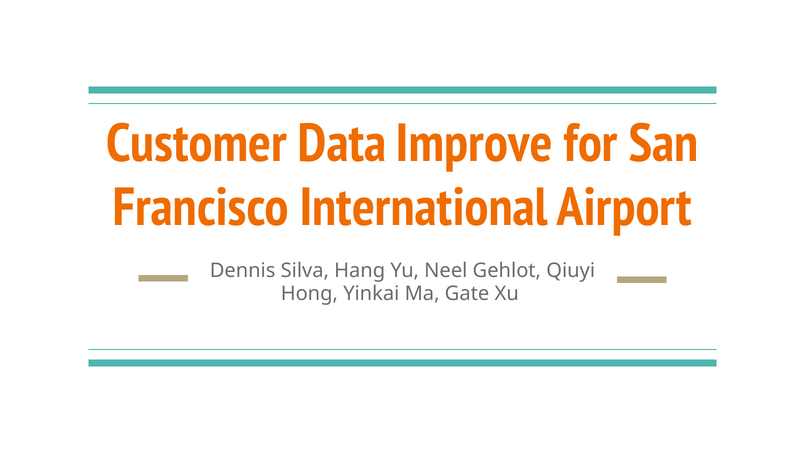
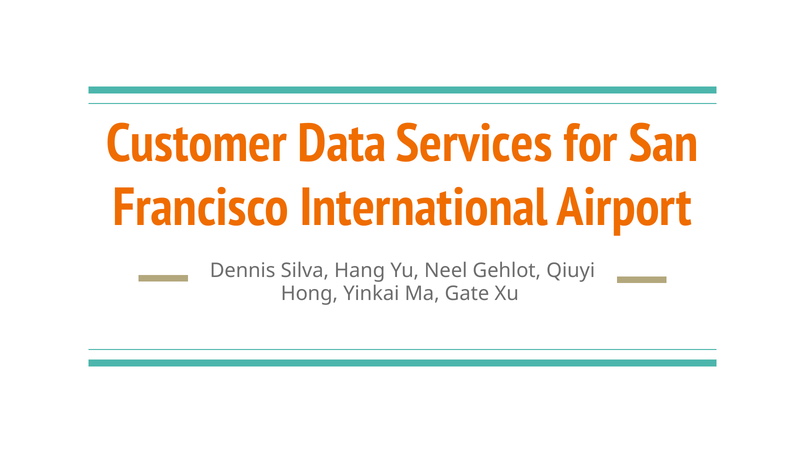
Improve: Improve -> Services (474, 143)
